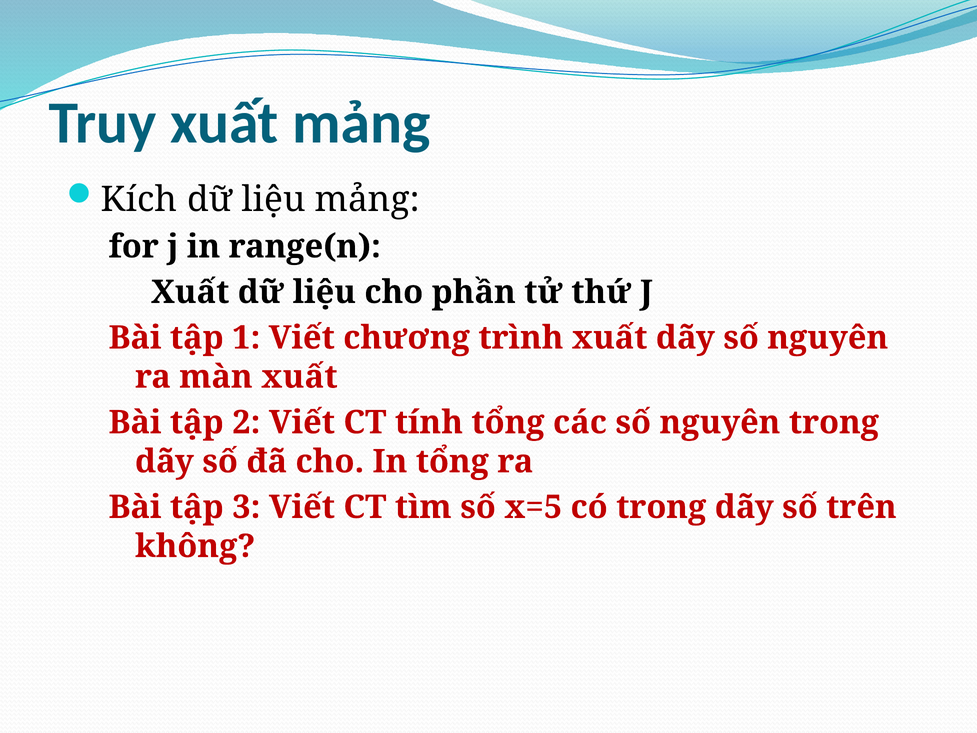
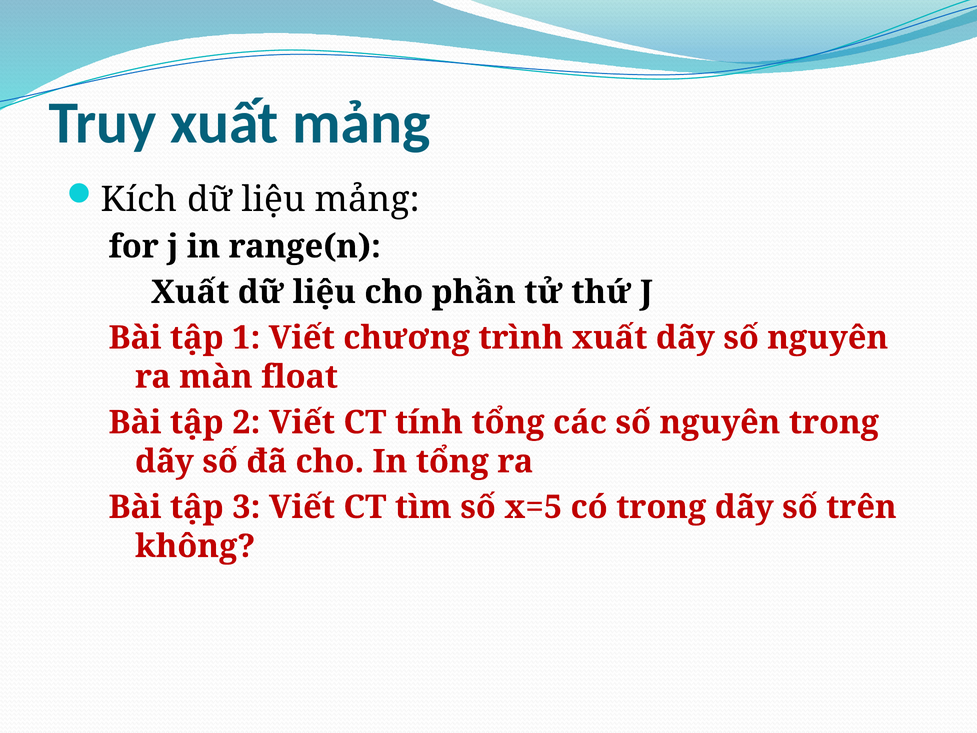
màn xuất: xuất -> float (300, 377)
